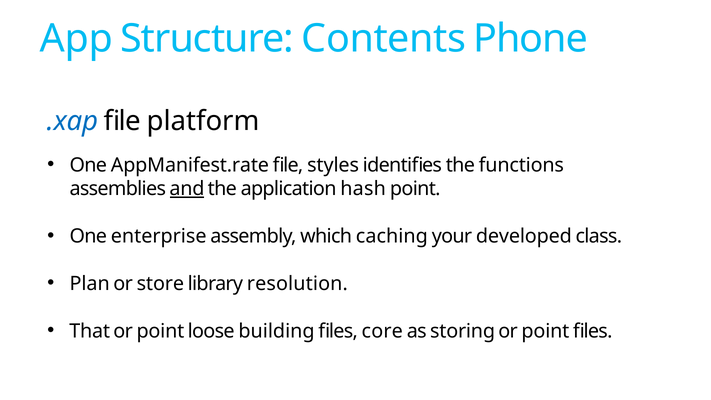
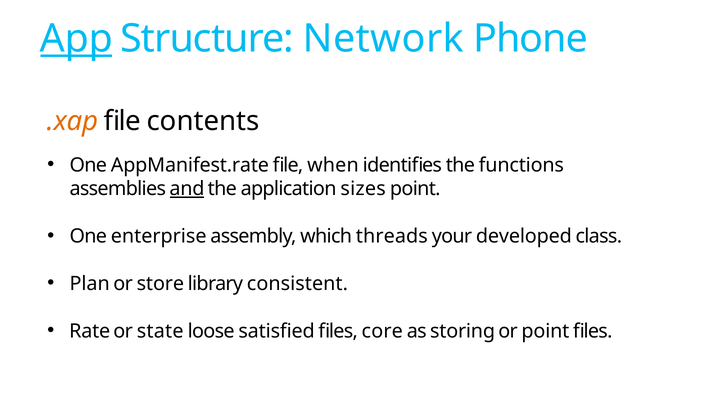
App underline: none -> present (76, 39)
Contents: Contents -> Network (383, 39)
.xap colour: blue -> orange (72, 121)
platform: platform -> contents (203, 121)
styles: styles -> when (333, 165)
hash: hash -> sizes (363, 189)
caching: caching -> threads (392, 236)
resolution: resolution -> consistent (297, 284)
That: That -> Rate (90, 331)
point: point -> state (160, 331)
building: building -> satisfied (277, 331)
